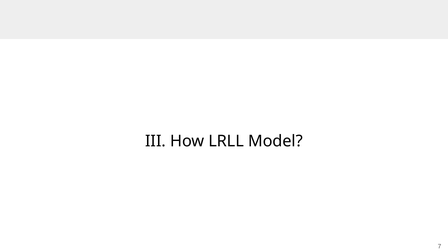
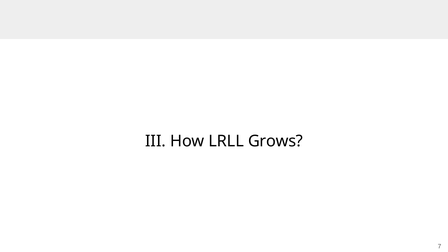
Model: Model -> Grows (275, 141)
